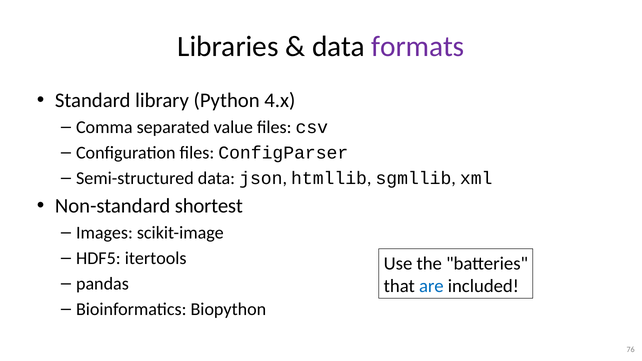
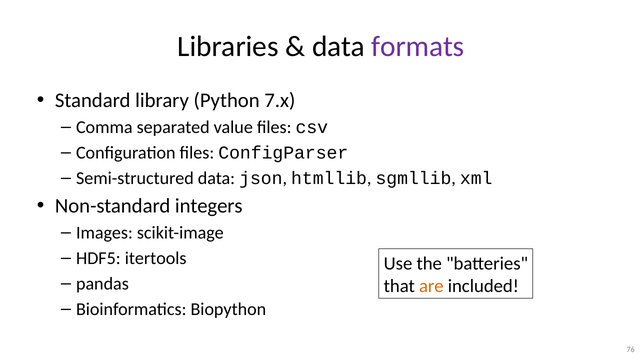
4.x: 4.x -> 7.x (280, 101)
shortest: shortest -> integers (209, 206)
are colour: blue -> orange (431, 286)
